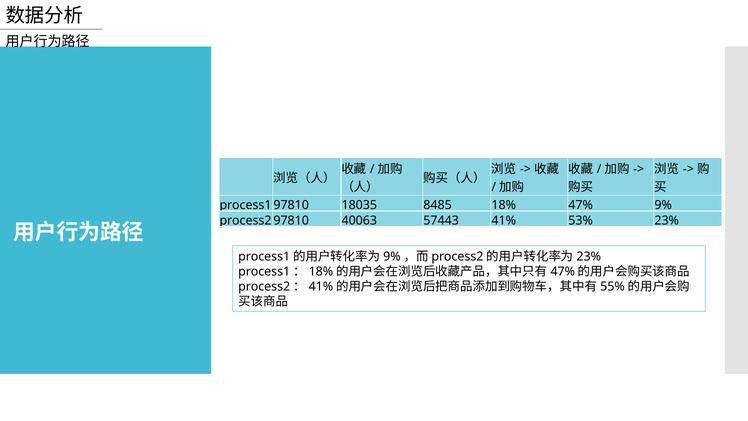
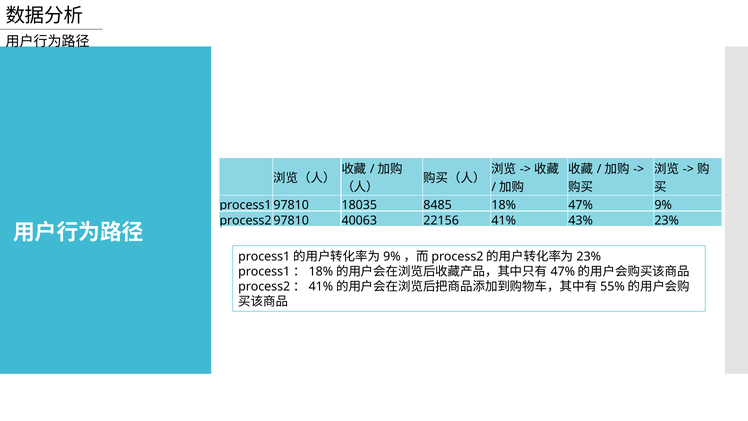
57443: 57443 -> 22156 (441, 221)
53%: 53% -> 43% (581, 221)
